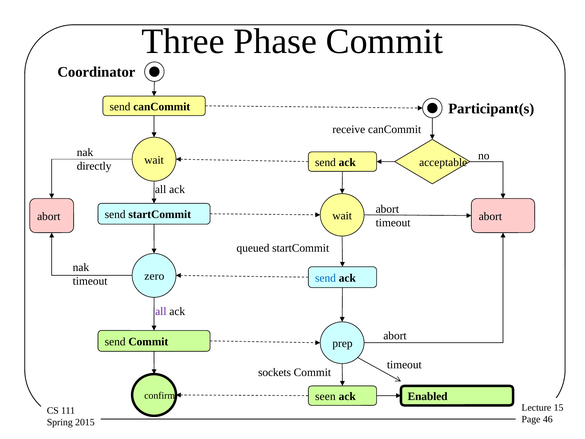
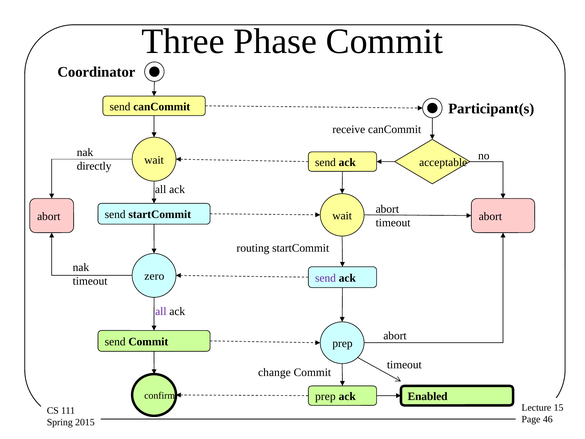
queued: queued -> routing (253, 248)
send colour: blue -> purple (326, 278)
sockets: sockets -> change (274, 372)
confirm seen: seen -> prep (325, 396)
